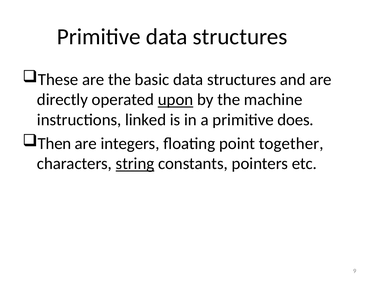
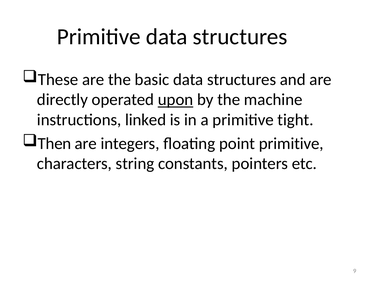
does: does -> tight (296, 120)
point together: together -> primitive (291, 144)
string underline: present -> none (135, 164)
